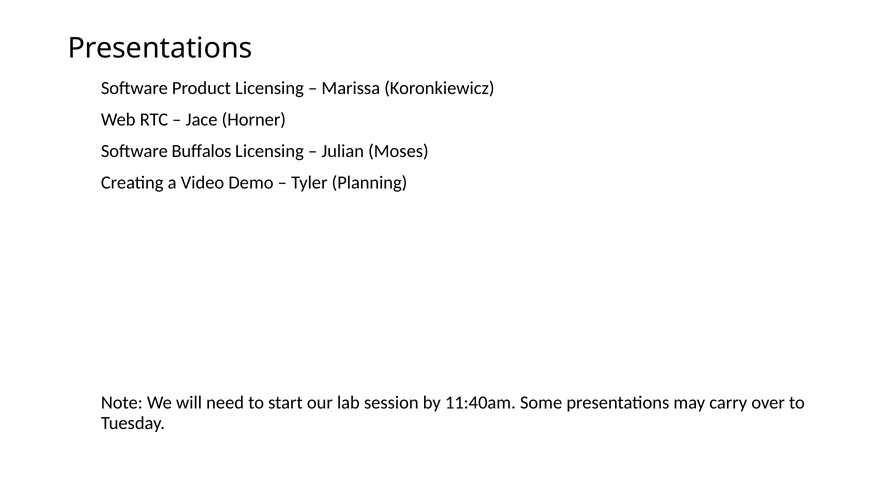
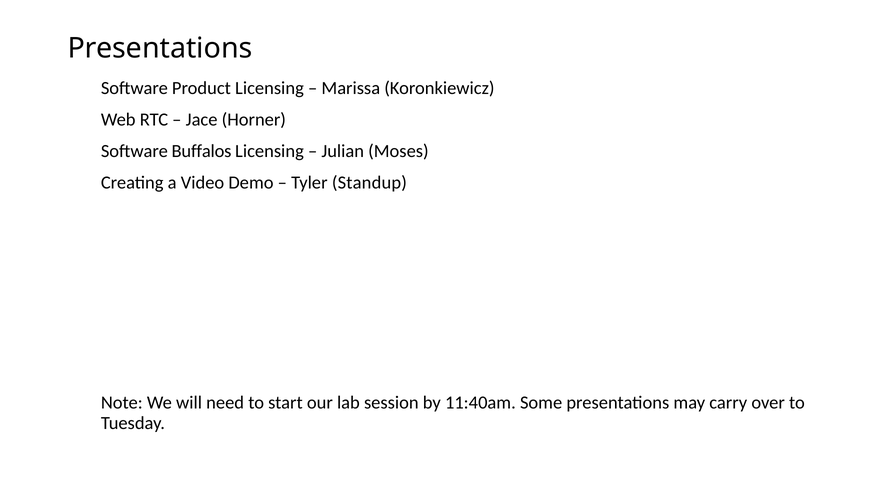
Planning: Planning -> Standup (369, 183)
